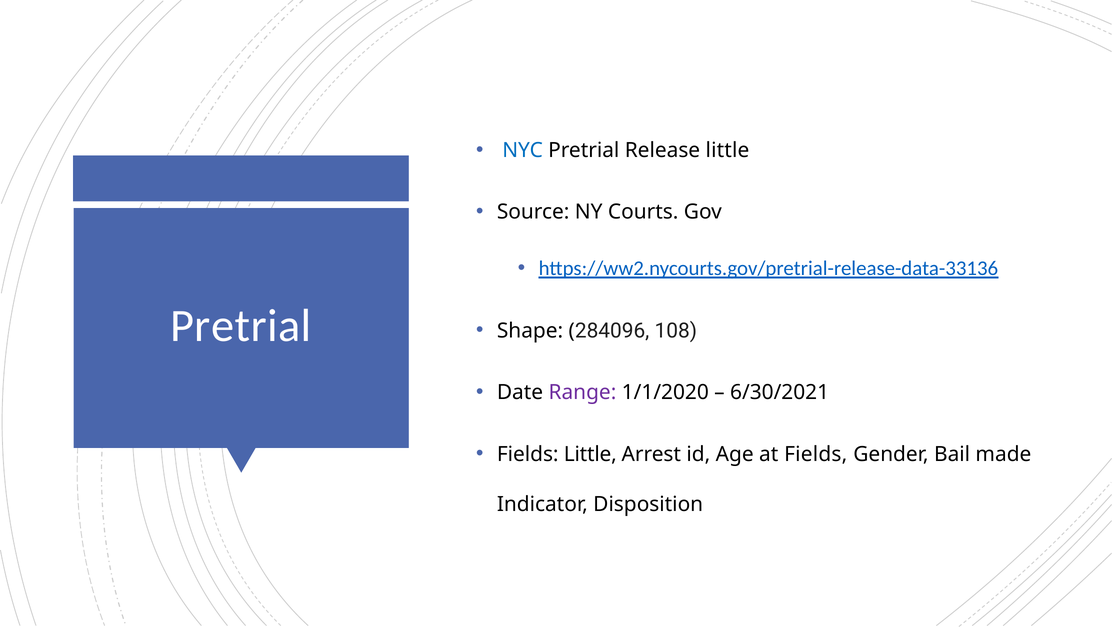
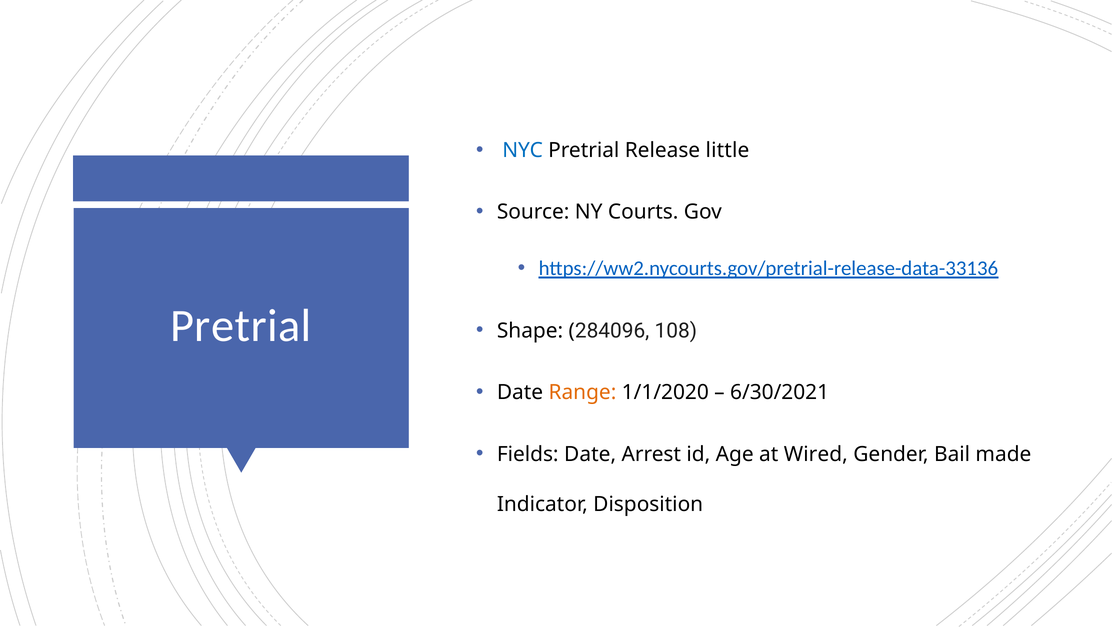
Range colour: purple -> orange (582, 392)
Fields Little: Little -> Date (590, 454)
at Fields: Fields -> Wired (816, 454)
